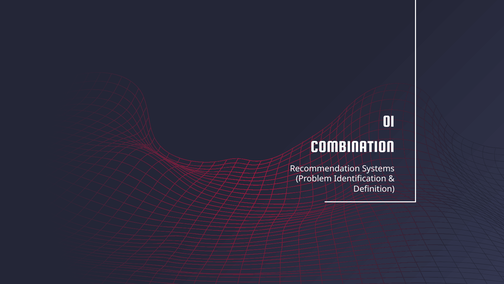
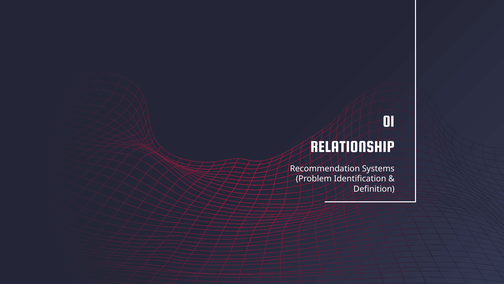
COMBINATION: COMBINATION -> RELATIONSHIP (352, 146)
